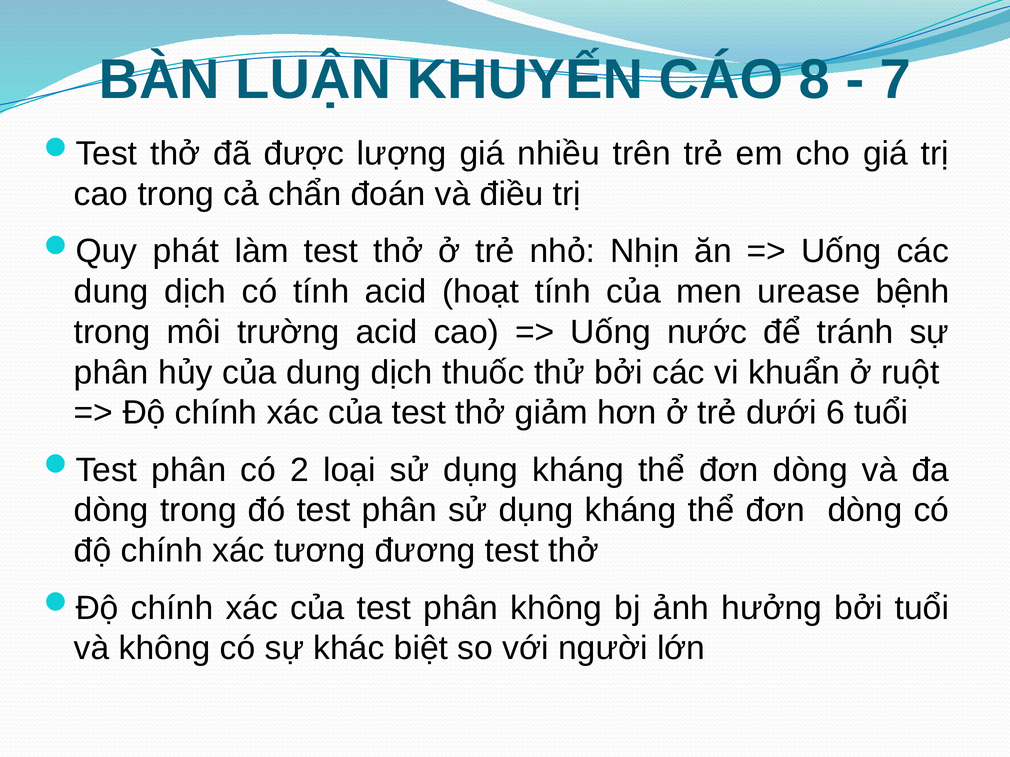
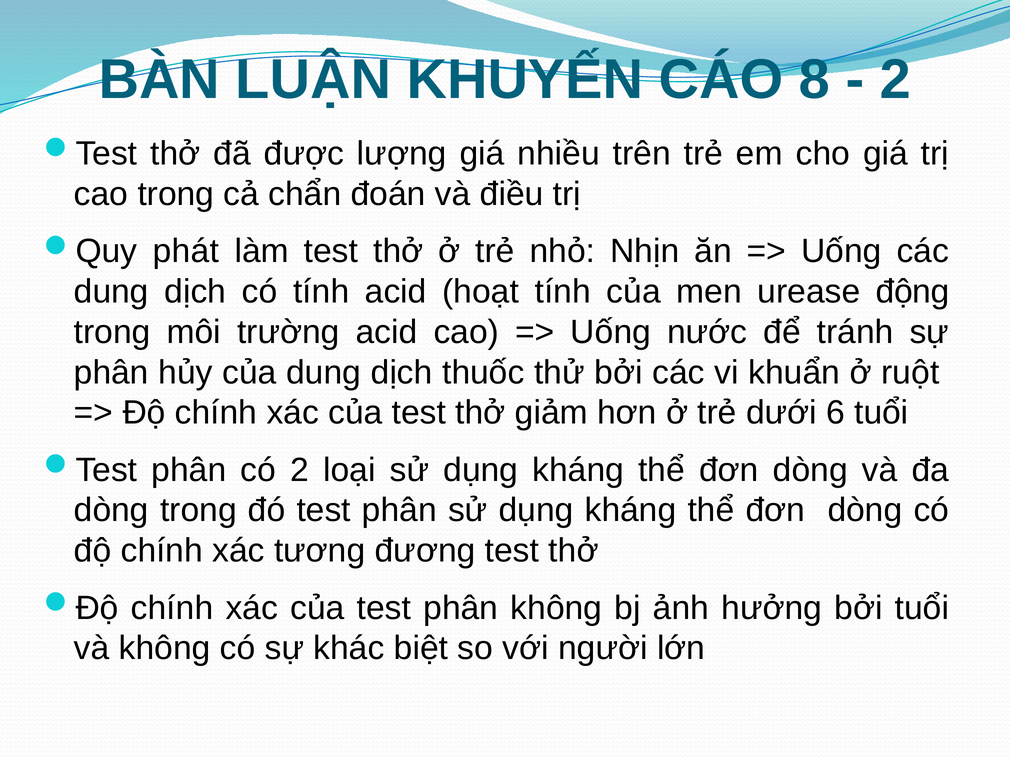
7: 7 -> 2 (895, 80)
bệnh: bệnh -> động (913, 292)
